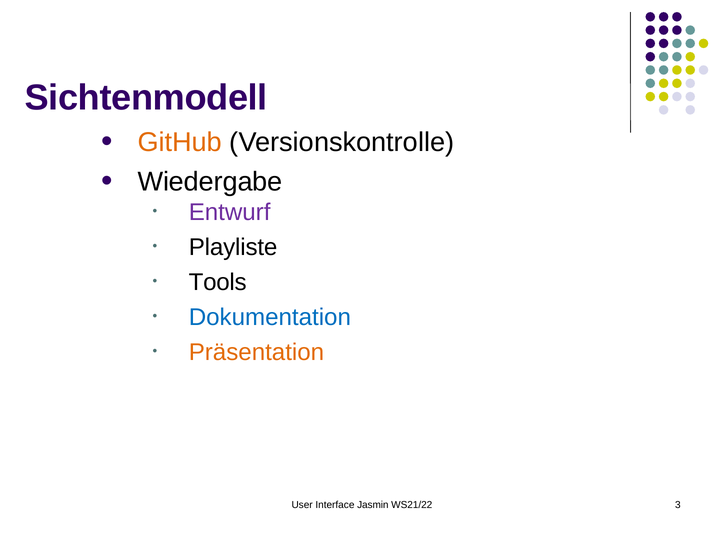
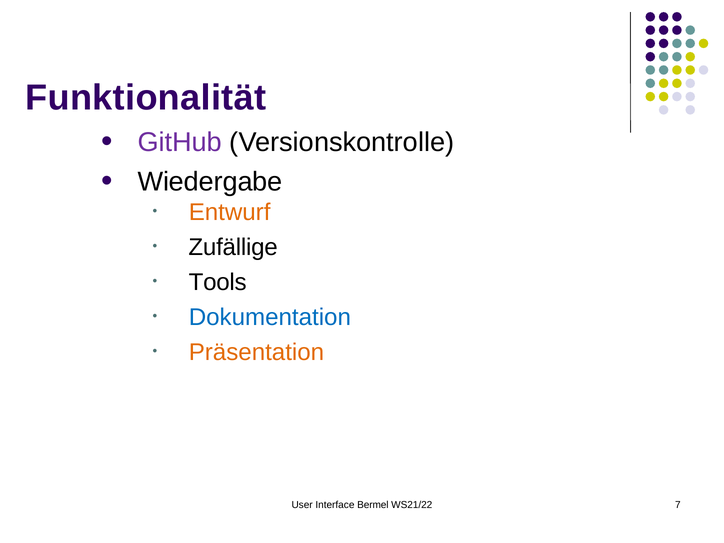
Sichtenmodell: Sichtenmodell -> Funktionalität (146, 98)
GitHub colour: orange -> purple (180, 142)
Entwurf colour: purple -> orange (230, 212)
Playliste: Playliste -> Zufällige (233, 247)
Jasmin: Jasmin -> Bermel (373, 505)
3: 3 -> 7 (678, 505)
